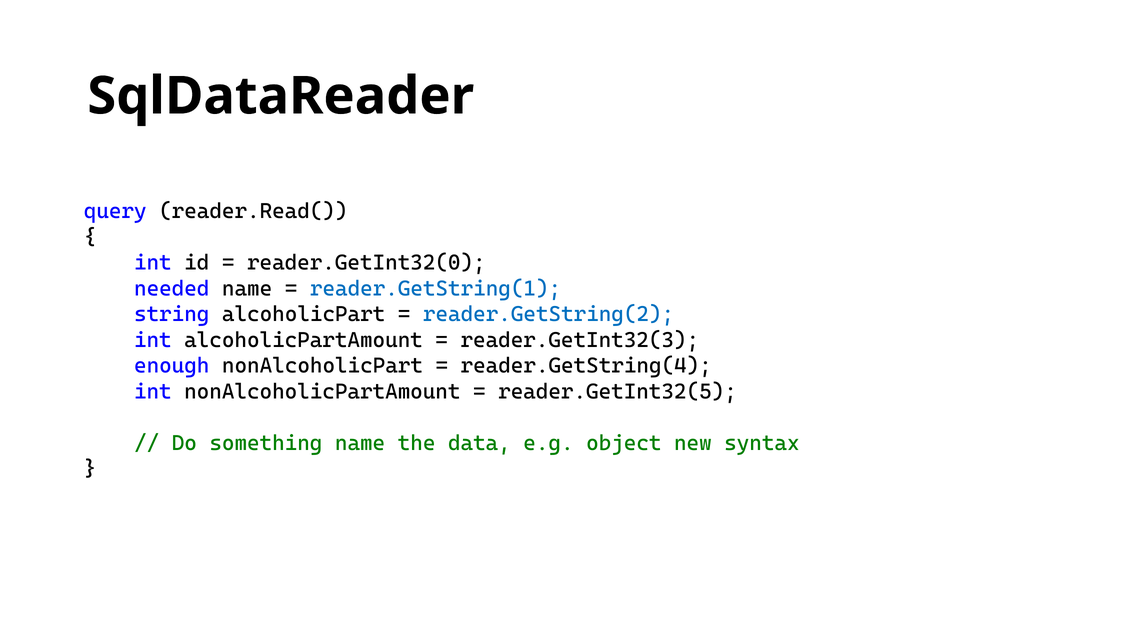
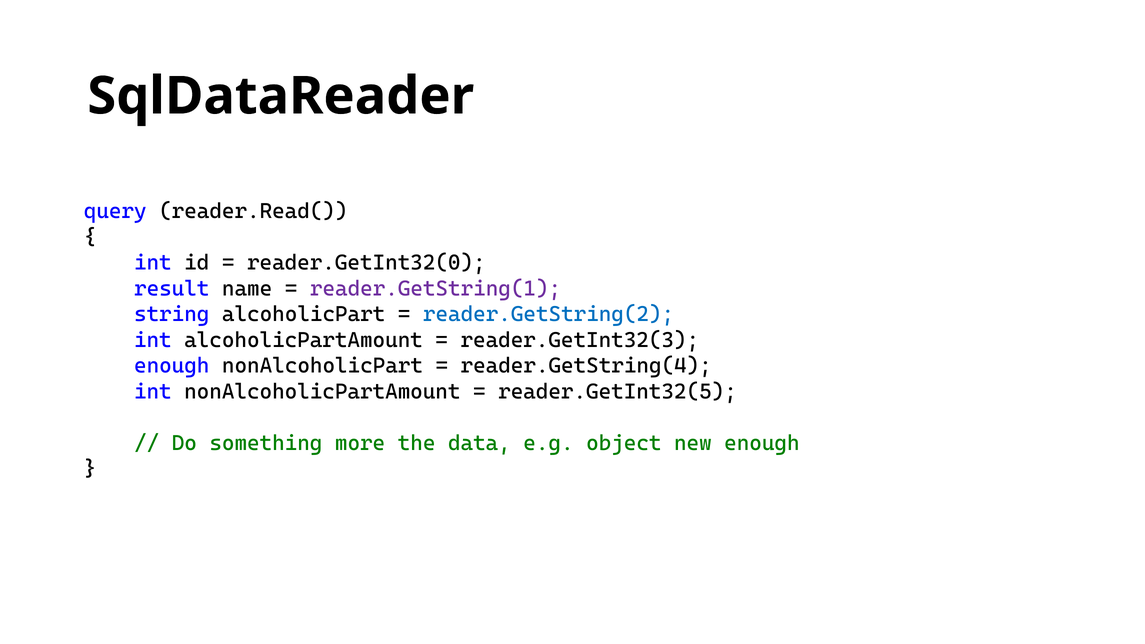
needed: needed -> result (172, 289)
reader.GetString(1 colour: blue -> purple (436, 289)
something name: name -> more (360, 443)
new syntax: syntax -> enough (762, 443)
